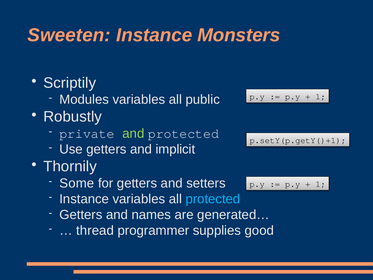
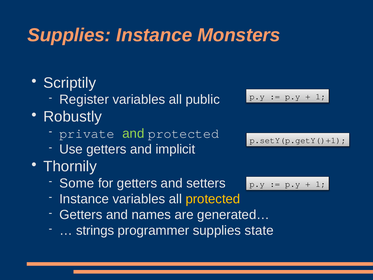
Sweeten: Sweeten -> Supplies (69, 35)
Modules: Modules -> Register (84, 100)
protected colour: light blue -> yellow (213, 199)
thread: thread -> strings (95, 230)
good: good -> state (259, 230)
